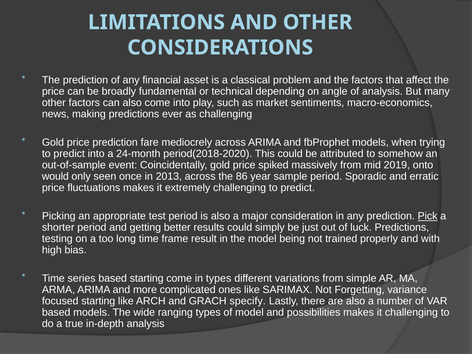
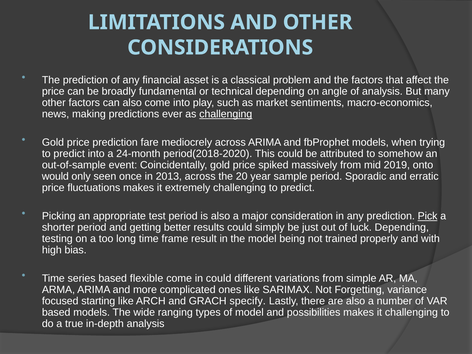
challenging underline: none -> present (226, 114)
86: 86 -> 20 (242, 176)
luck Predictions: Predictions -> Depending (402, 227)
based starting: starting -> flexible (147, 278)
in types: types -> could (219, 278)
